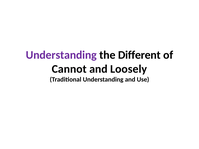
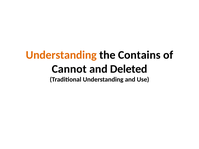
Understanding colour: purple -> orange (61, 55)
Different: Different -> Contains (139, 55)
Loosely: Loosely -> Deleted (129, 69)
